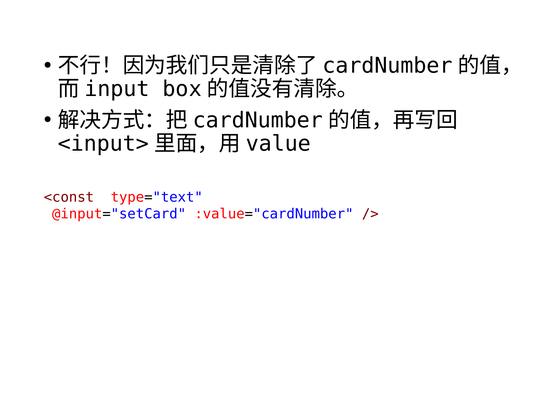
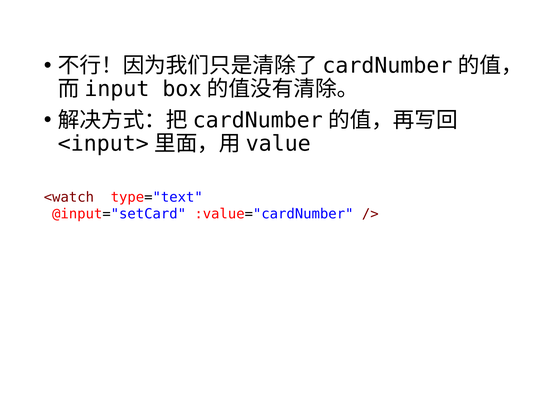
<const: <const -> <watch (69, 197)
